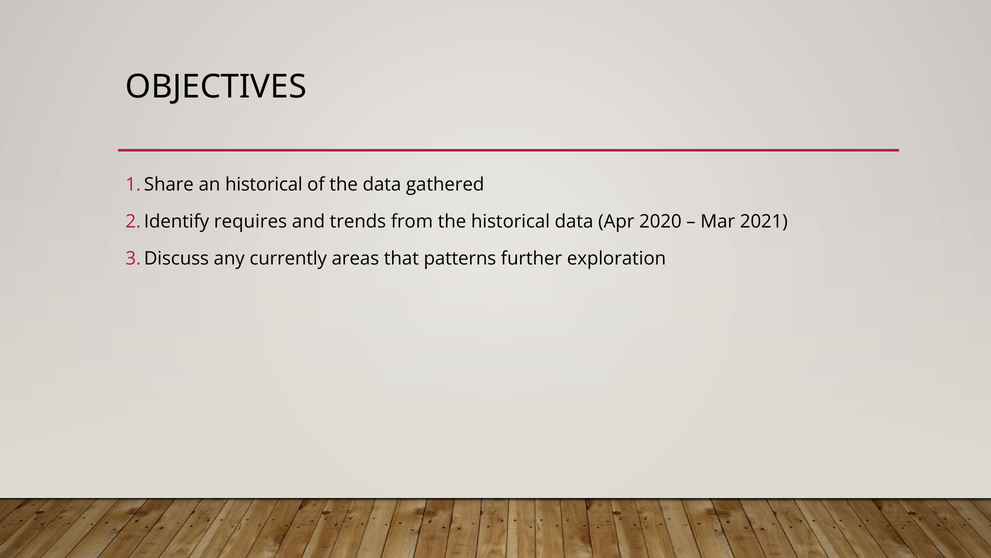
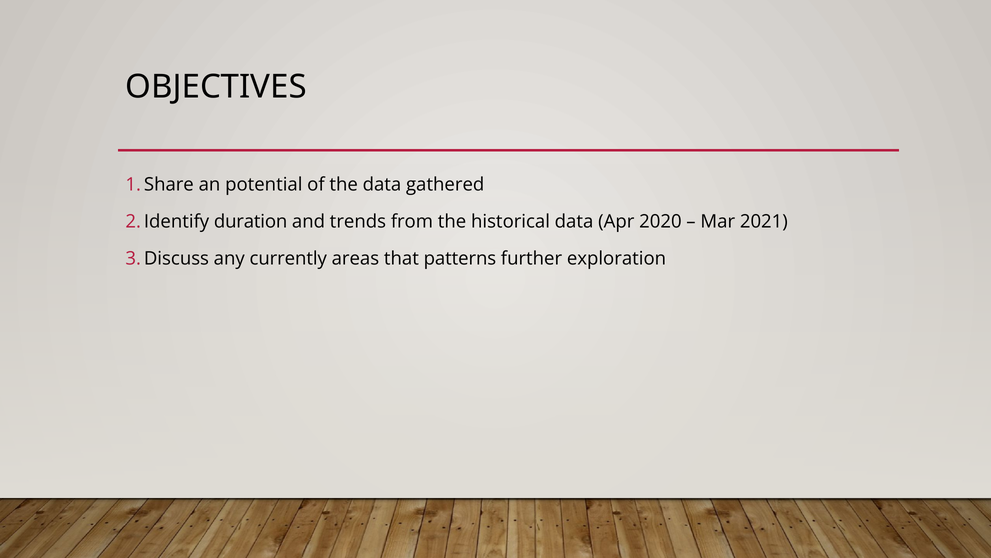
an historical: historical -> potential (264, 184)
requires: requires -> duration (251, 222)
